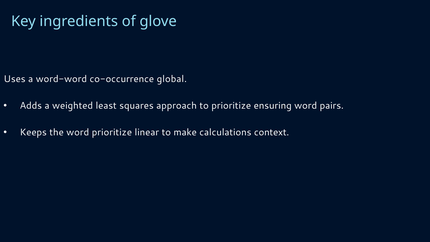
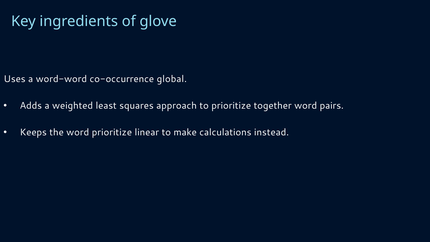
ensuring: ensuring -> together (273, 106)
context: context -> instead (272, 132)
